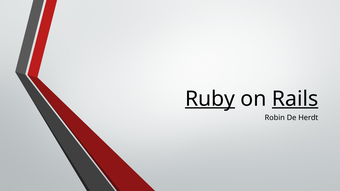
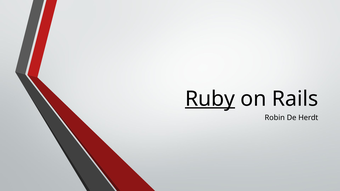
Rails underline: present -> none (295, 99)
